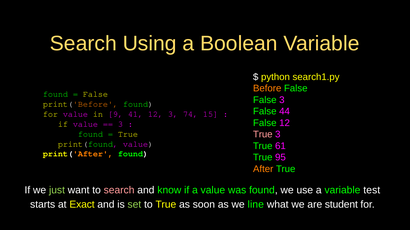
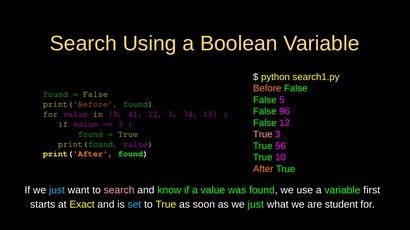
False 3: 3 -> 5 (282, 100)
44: 44 -> 96 (285, 112)
61: 61 -> 56 (280, 146)
95: 95 -> 10 (280, 158)
just colour: light green -> light blue (57, 191)
test: test -> first (372, 191)
set colour: light green -> light blue (134, 205)
as we line: line -> just (256, 205)
